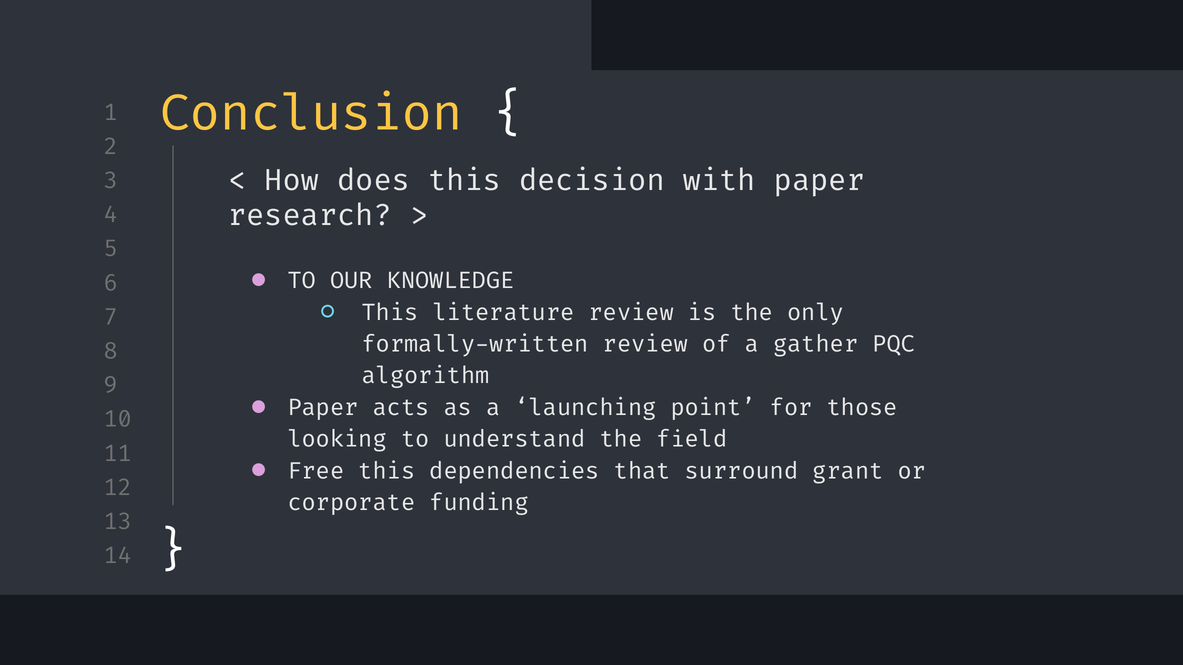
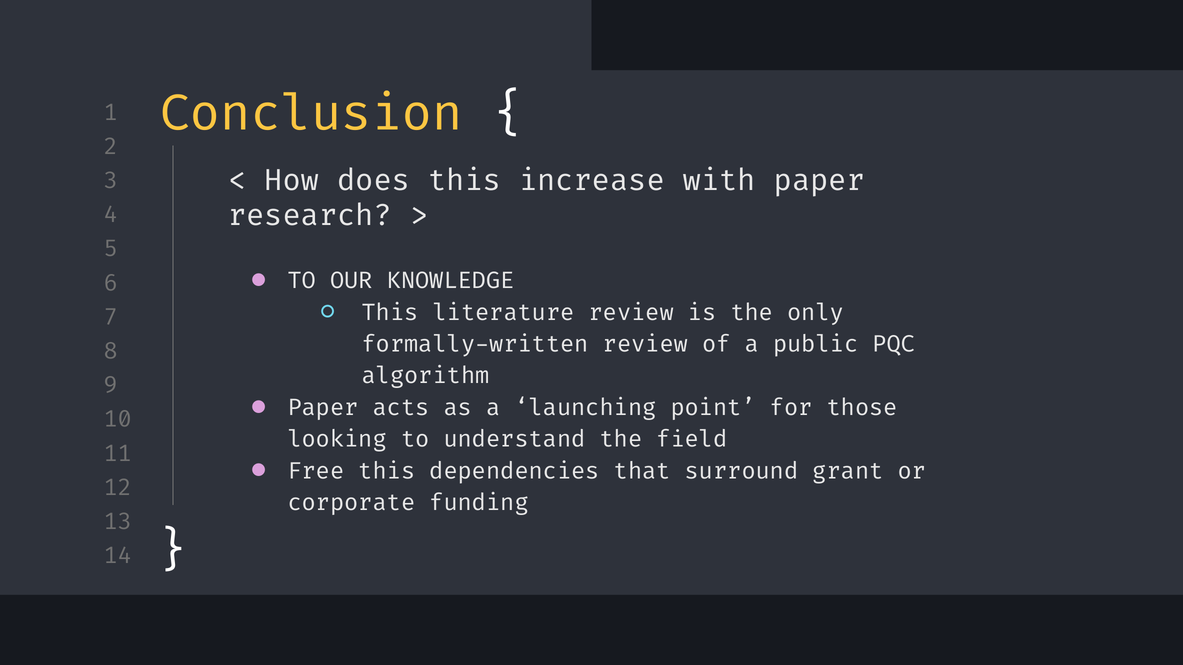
decision: decision -> increase (592, 180)
gather: gather -> public (816, 344)
